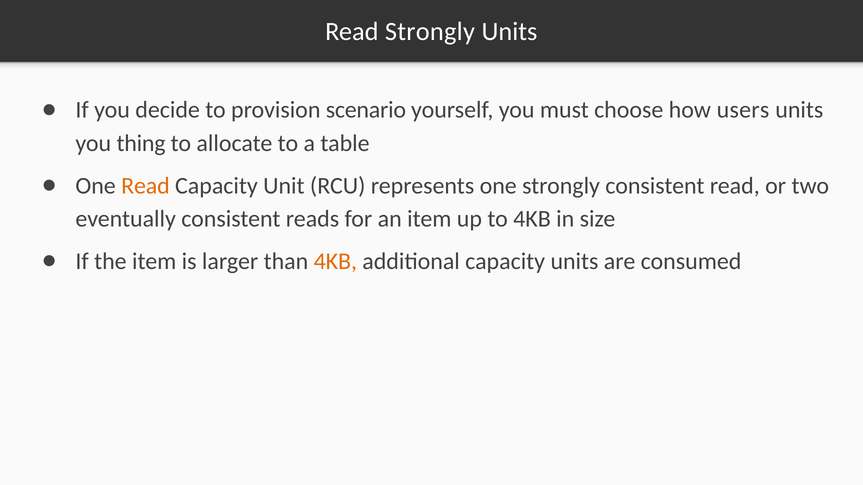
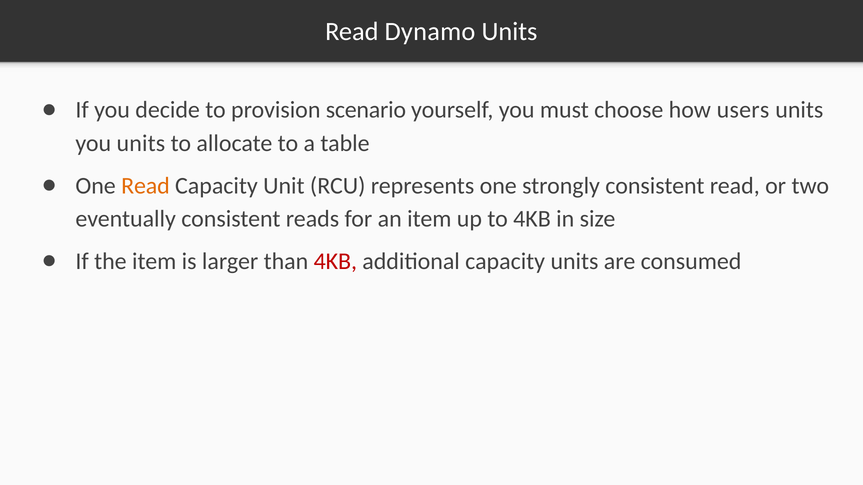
Read Strongly: Strongly -> Dynamo (430, 32)
you thing: thing -> units (141, 143)
4KB colour: orange -> red (335, 262)
